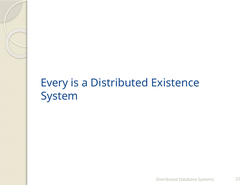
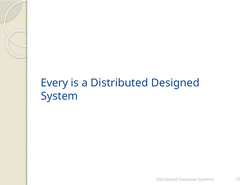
Existence: Existence -> Designed (175, 83)
